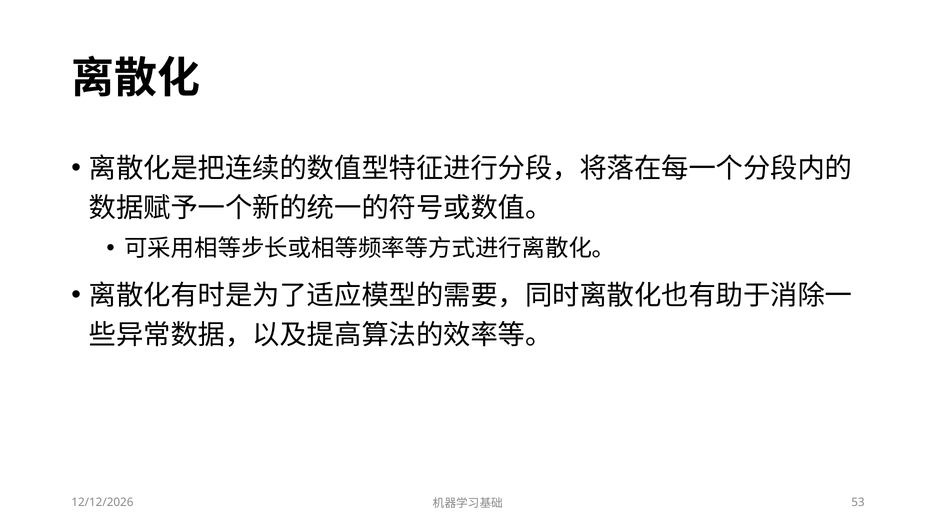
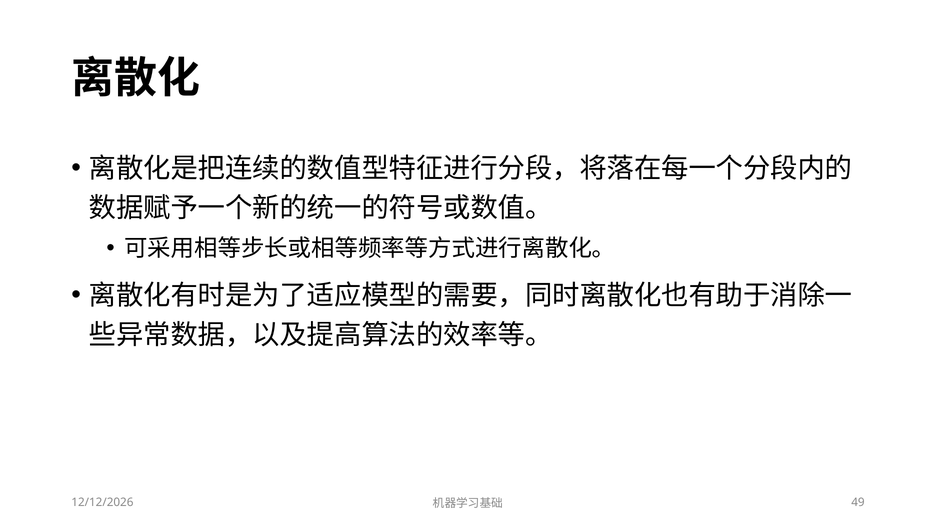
53: 53 -> 49 (858, 502)
